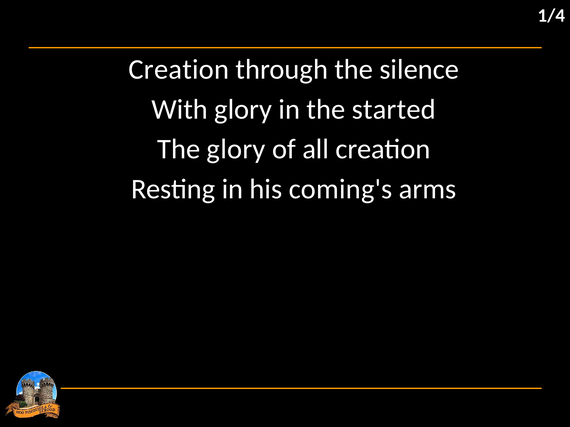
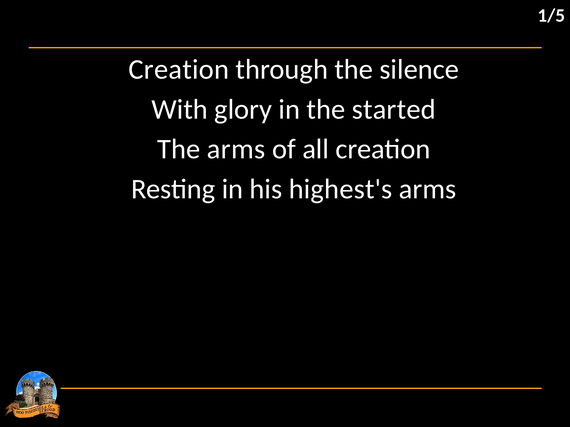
1/4: 1/4 -> 1/5 (551, 16)
The glory: glory -> arms (236, 149)
coming's: coming's -> highest's (341, 189)
